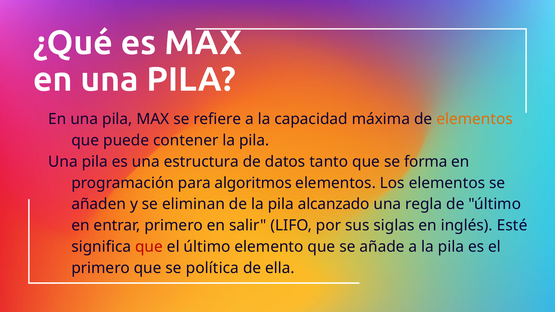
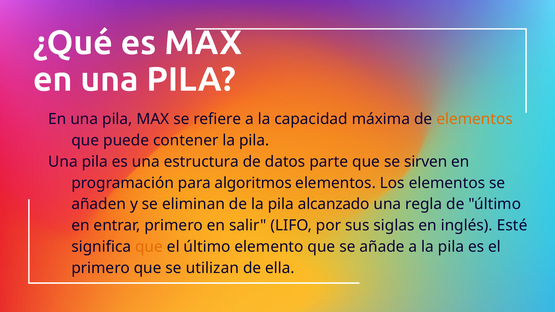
tanto: tanto -> parte (329, 162)
forma: forma -> sirven (426, 162)
que colour: red -> orange (149, 247)
política: política -> utilizan (212, 268)
